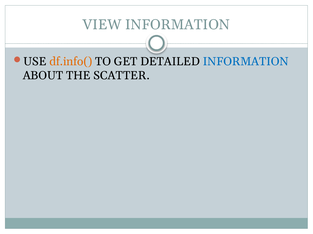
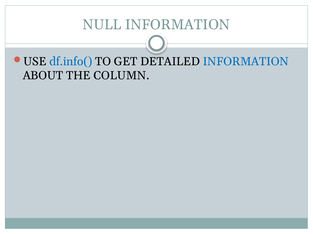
VIEW: VIEW -> NULL (102, 25)
df.info( colour: orange -> blue (71, 62)
SCATTER: SCATTER -> COLUMN (122, 76)
